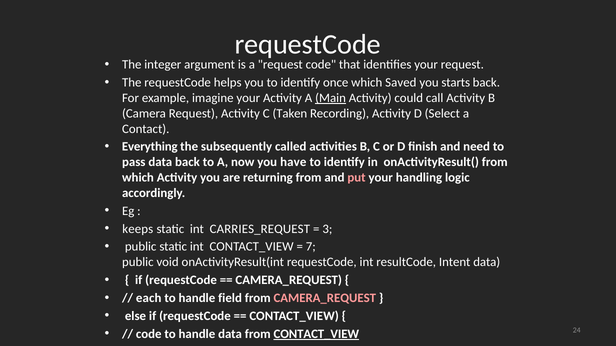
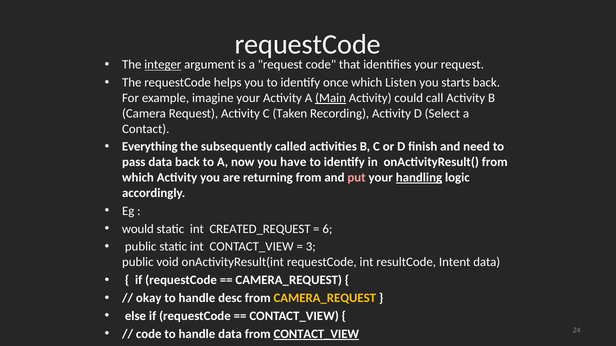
integer underline: none -> present (163, 65)
Saved: Saved -> Listen (401, 83)
handling underline: none -> present (419, 178)
keeps: keeps -> would (138, 229)
CARRIES_REQUEST: CARRIES_REQUEST -> CREATED_REQUEST (260, 229)
3: 3 -> 6 (327, 229)
7: 7 -> 3 (311, 247)
each: each -> okay (149, 298)
field: field -> desc (230, 298)
CAMERA_REQUEST colour: pink -> yellow (325, 298)
